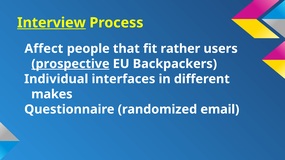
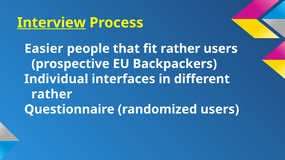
Affect: Affect -> Easier (44, 49)
prospective underline: present -> none (70, 64)
makes: makes -> rather (52, 94)
randomized email: email -> users (220, 110)
